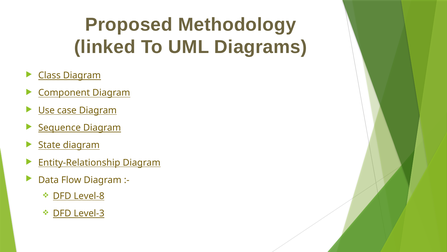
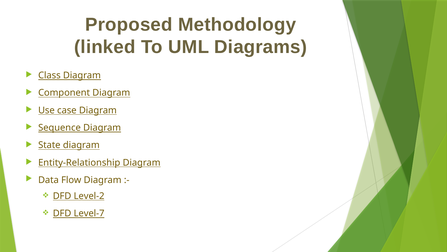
Level-8: Level-8 -> Level-2 (89, 195)
Level-3: Level-3 -> Level-7 (89, 213)
